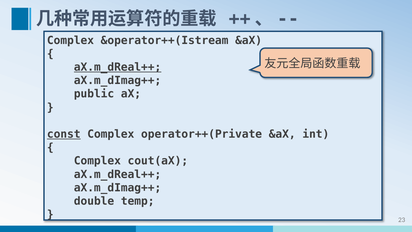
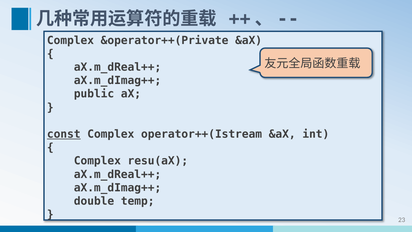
&operator++(Istream: &operator++(Istream -> &operator++(Private (165, 40)
aX.m_dReal++ underline: present -> none (118, 67)
operator++(Private: operator++(Private -> operator++(Istream (202, 134)
cout(aX: cout(aX -> resu(aX (158, 161)
